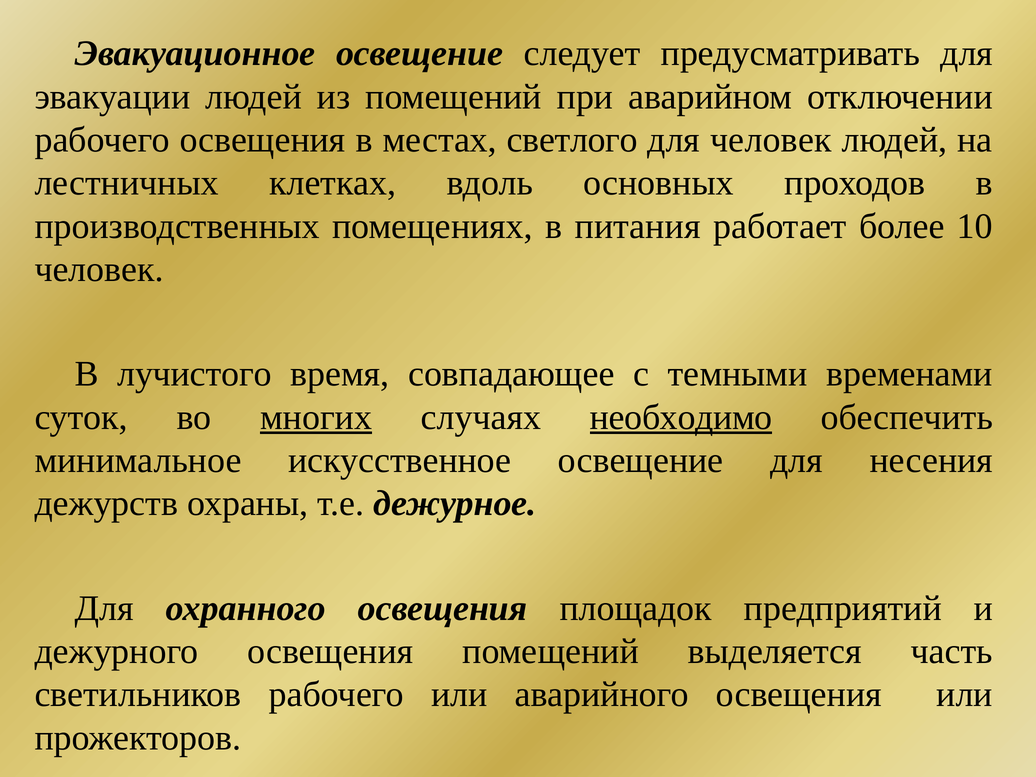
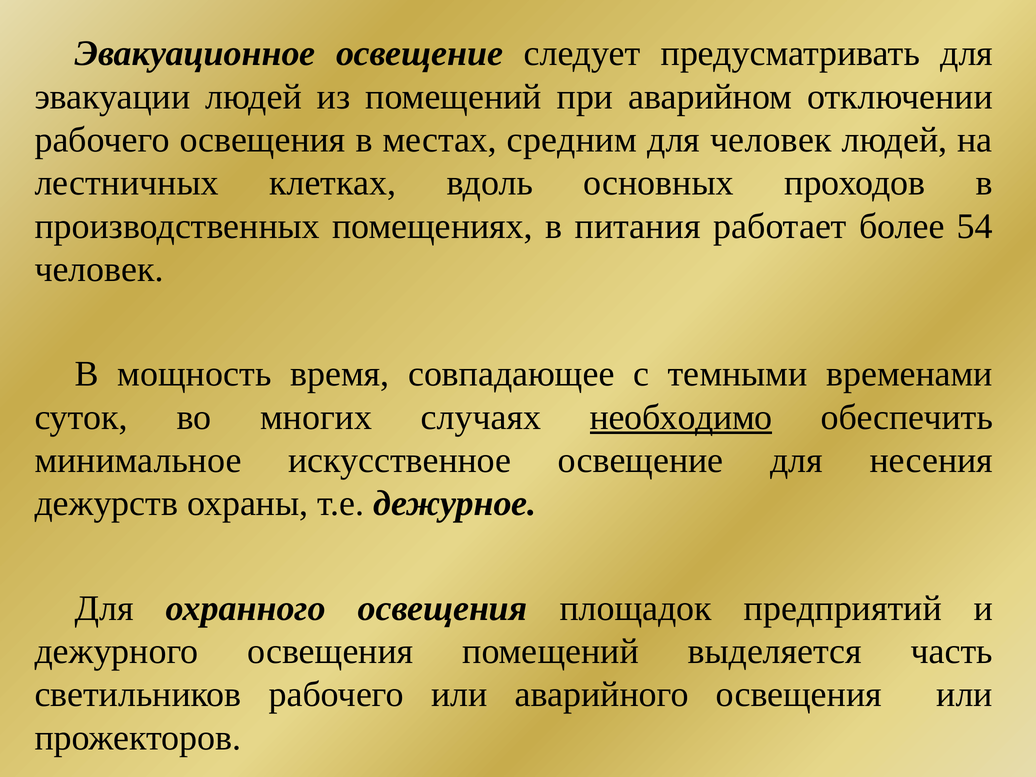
светлого: светлого -> средним (572, 140)
10: 10 -> 54 (975, 226)
лучистого: лучистого -> мощность (194, 374)
многих underline: present -> none (316, 417)
